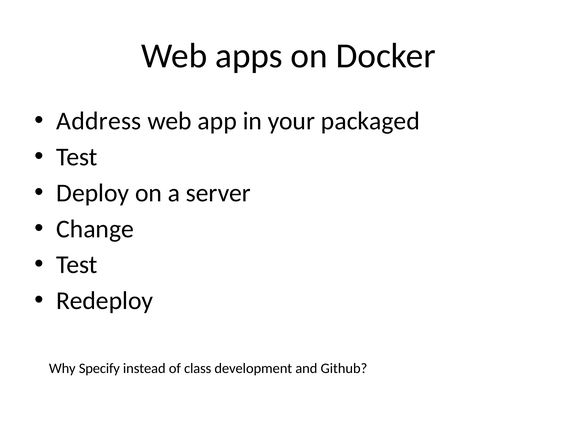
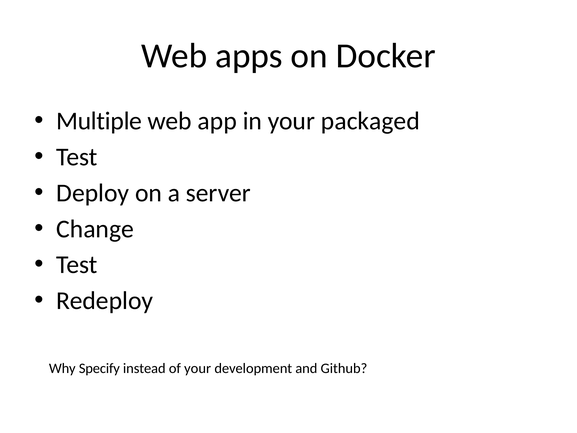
Address: Address -> Multiple (99, 121)
of class: class -> your (198, 368)
